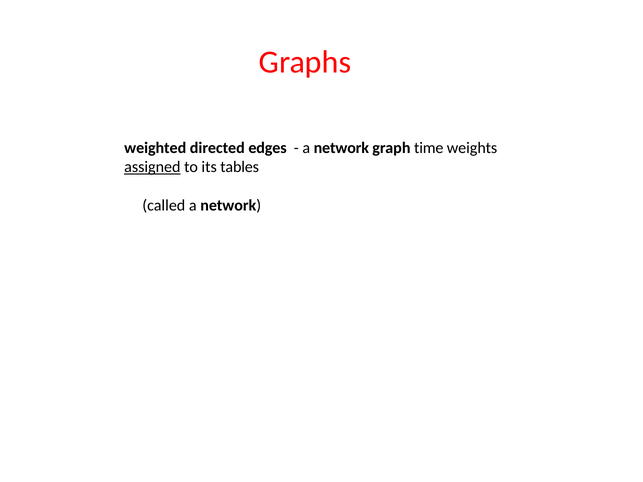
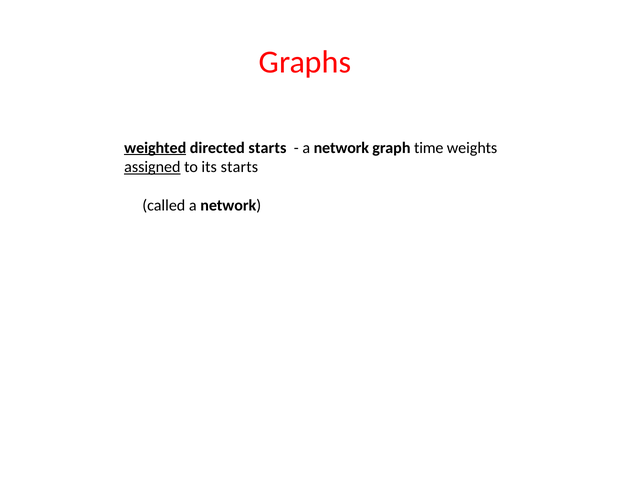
weighted underline: none -> present (155, 148)
directed edges: edges -> starts (267, 148)
its tables: tables -> starts (239, 167)
